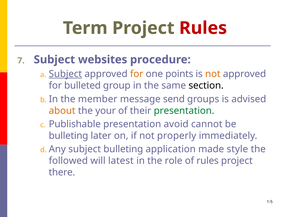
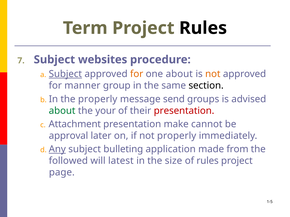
Rules colour: red -> black (203, 28)
one points: points -> about (179, 74)
bulleted: bulleted -> manner (82, 86)
the member: member -> properly (98, 99)
about colour: orange -> green (62, 111)
presentation colour: green -> red (184, 111)
Publishable: Publishable -> Attachment (75, 124)
avoid: avoid -> make (176, 124)
bulleting: bulleting -> approval (68, 136)
Any underline: none -> present (57, 150)
style: style -> from (237, 150)
role: role -> size (173, 161)
there: there -> page (62, 173)
